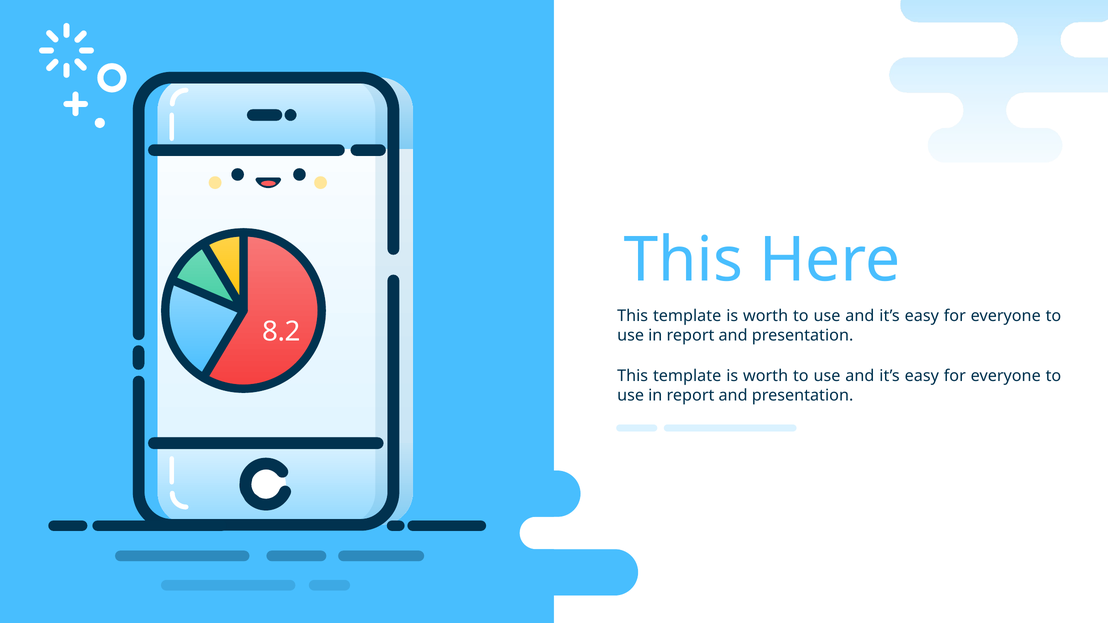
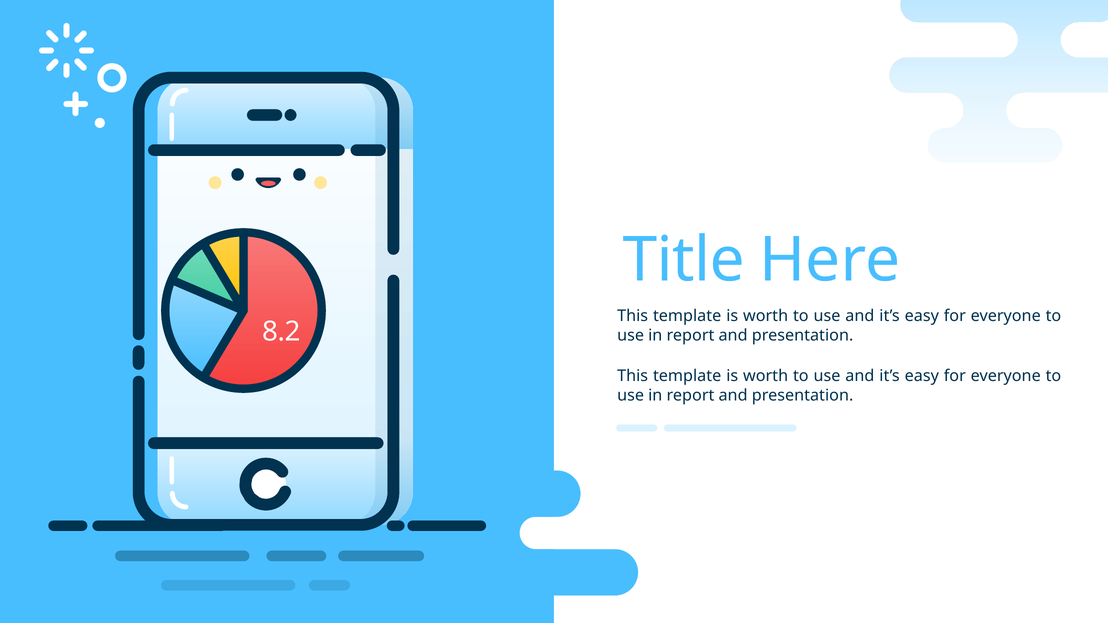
This: This -> Title (684, 260)
